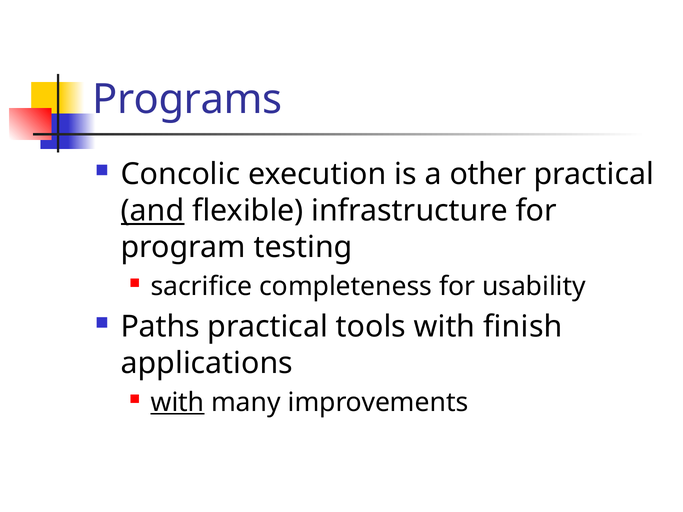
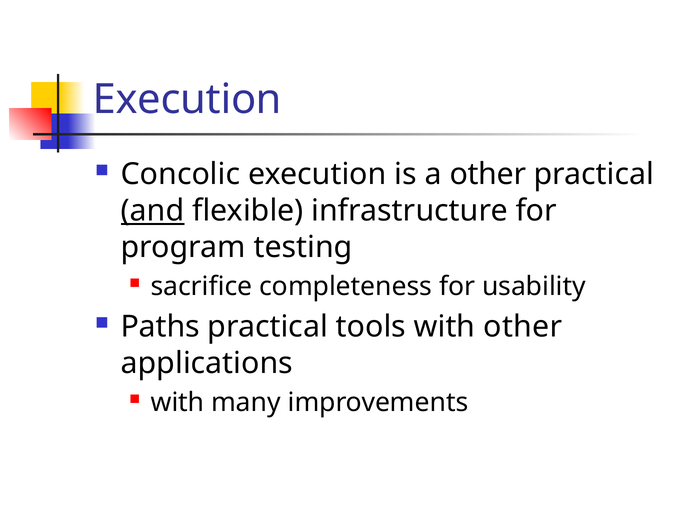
Programs: Programs -> Execution (187, 100)
with finish: finish -> other (523, 327)
with underline: present -> none (177, 403)
